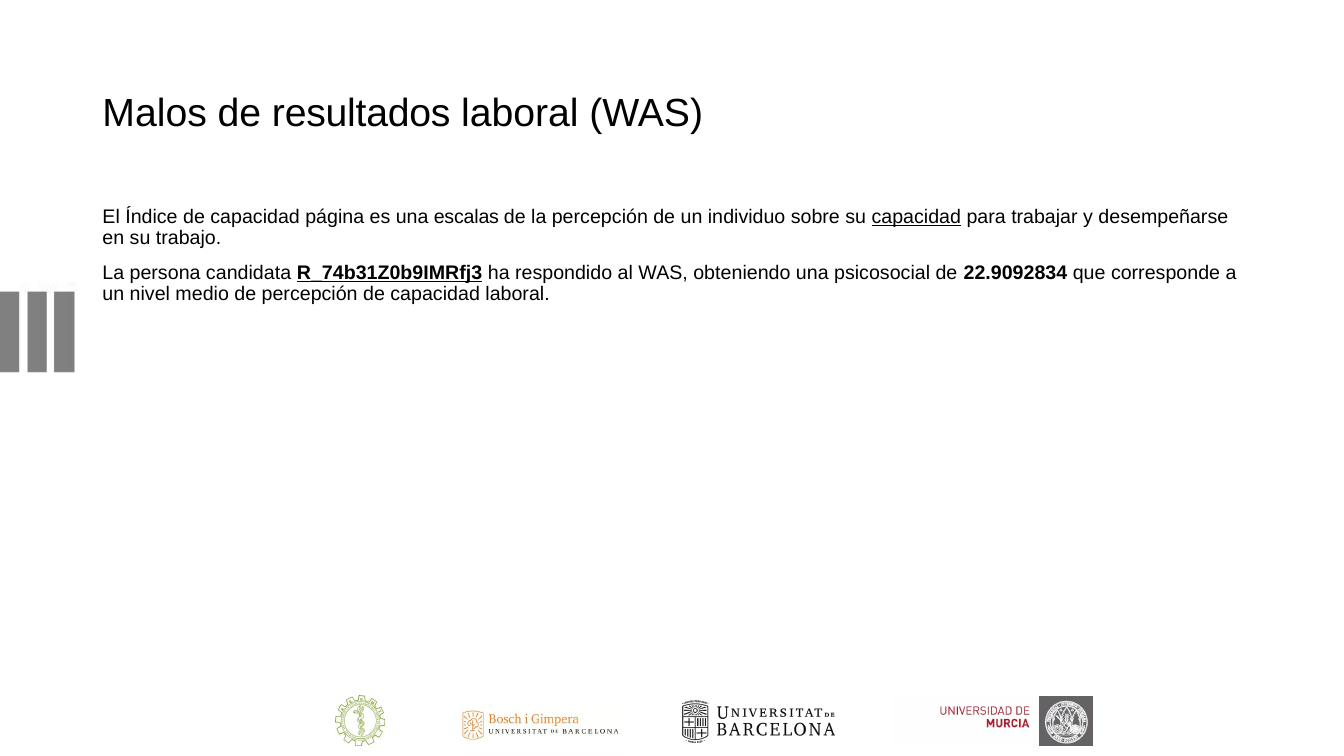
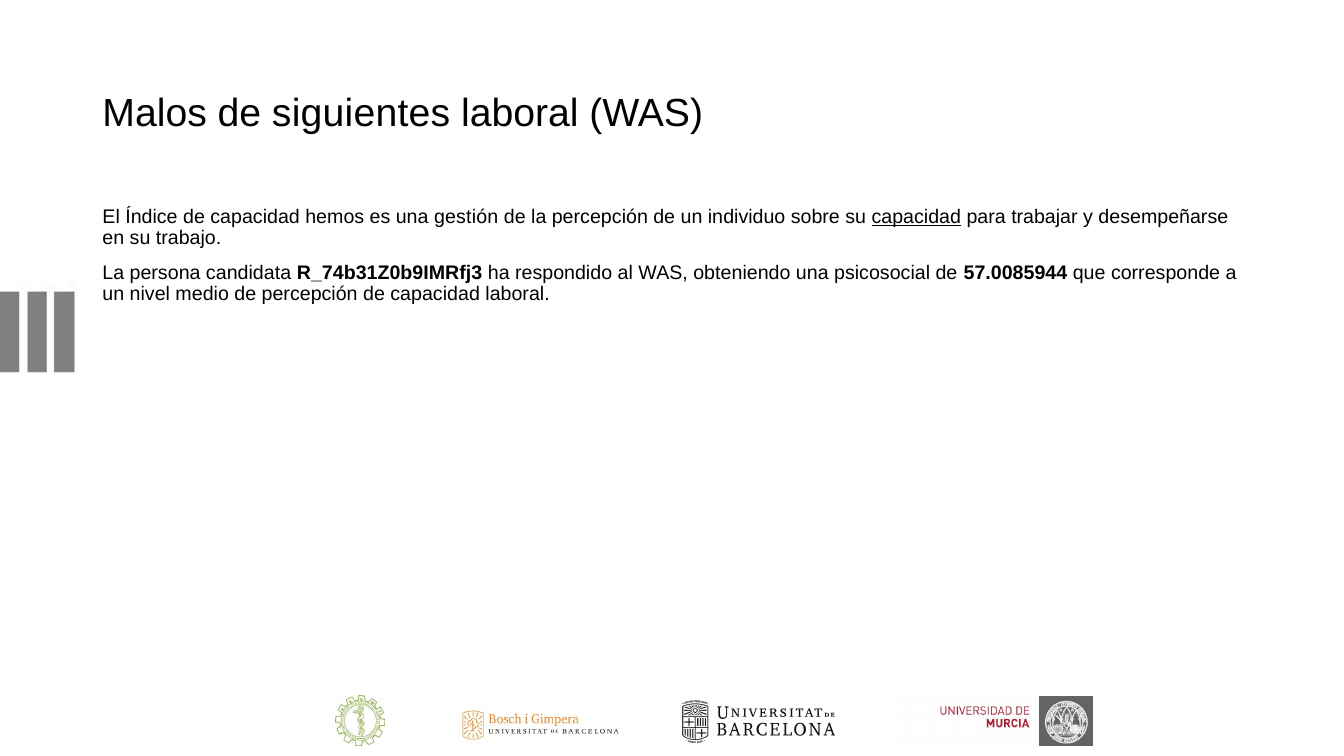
resultados: resultados -> siguientes (361, 113)
página: página -> hemos (335, 217)
escalas: escalas -> gestión (466, 217)
R_74b31Z0b9IMRfj3 underline: present -> none (390, 273)
22.9092834: 22.9092834 -> 57.0085944 (1015, 273)
